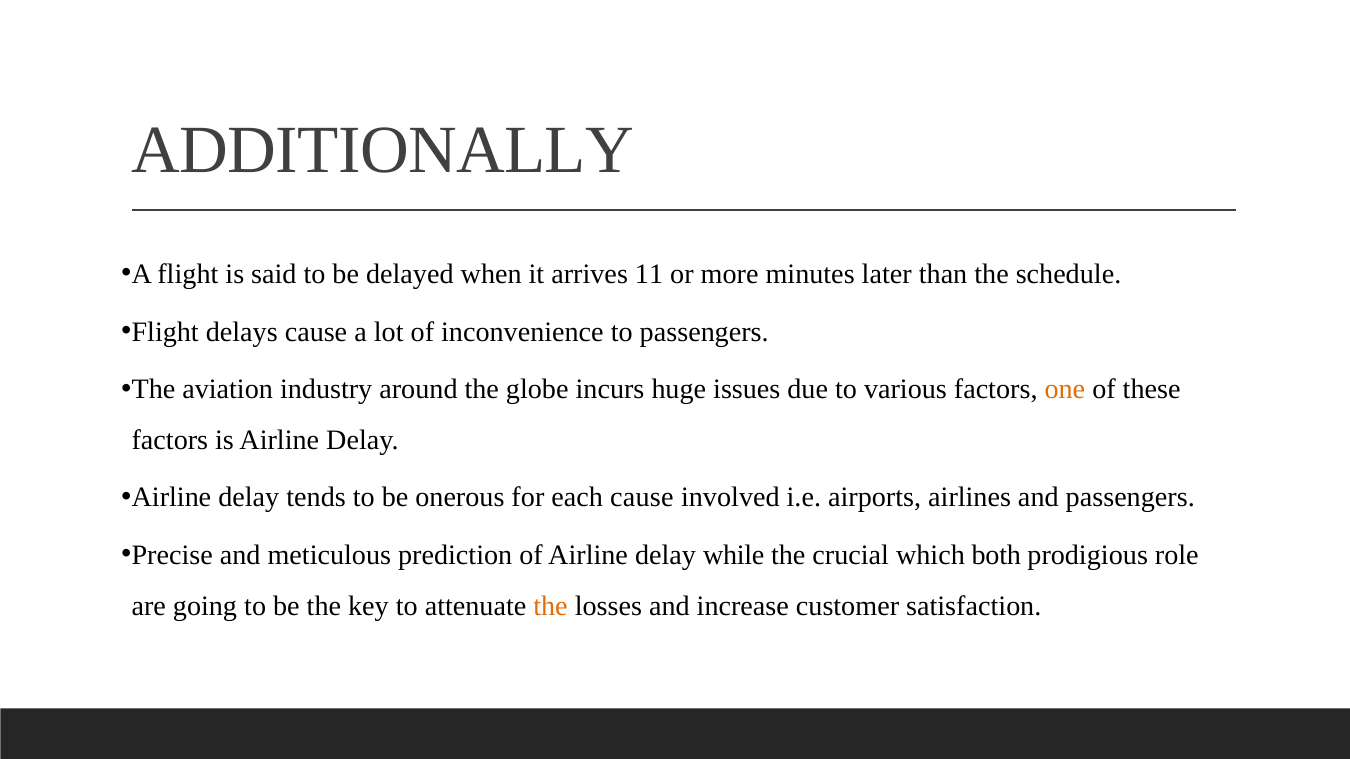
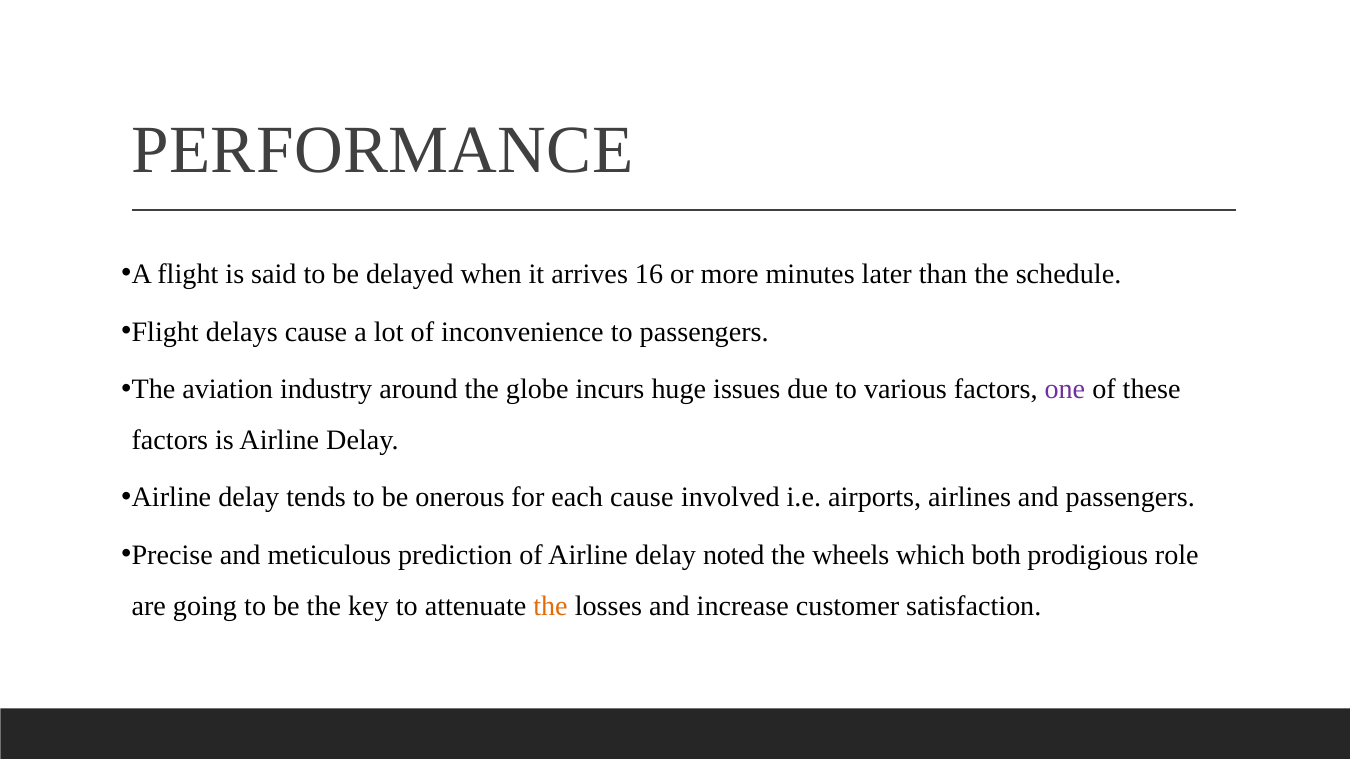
ADDITIONALLY: ADDITIONALLY -> PERFORMANCE (382, 150)
11: 11 -> 16 (649, 274)
one colour: orange -> purple (1065, 390)
while: while -> noted (734, 556)
crucial: crucial -> wheels (851, 556)
